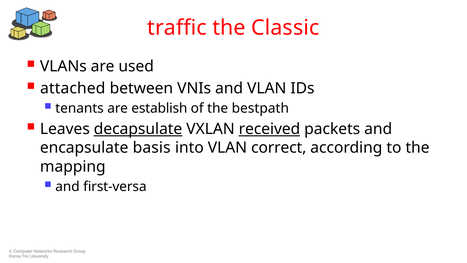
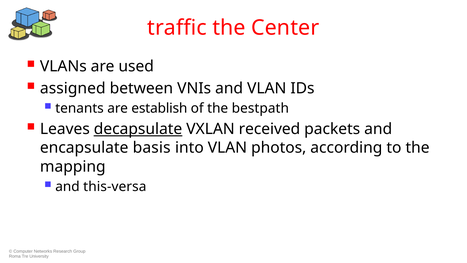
Classic: Classic -> Center (285, 28)
attached: attached -> assigned (73, 88)
received underline: present -> none (269, 129)
correct: correct -> photos (279, 148)
first-versa: first-versa -> this-versa (115, 186)
